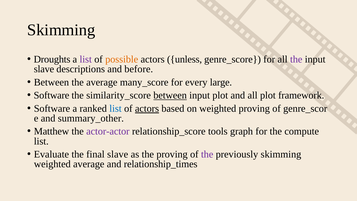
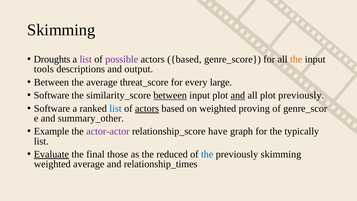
possible colour: orange -> purple (122, 59)
unless: unless -> based (184, 59)
the colour: purple -> orange (296, 59)
slave: slave -> tools (44, 69)
before: before -> output (139, 69)
many_score: many_score -> threat_score (144, 82)
and underline: none -> present (238, 95)
plot framework: framework -> previously (301, 95)
Matthew: Matthew -> Example (51, 131)
tools: tools -> have (218, 131)
compute: compute -> typically (302, 131)
Evaluate underline: none -> present (51, 154)
final slave: slave -> those (118, 154)
the proving: proving -> reduced (172, 154)
the colour: purple -> blue (207, 154)
